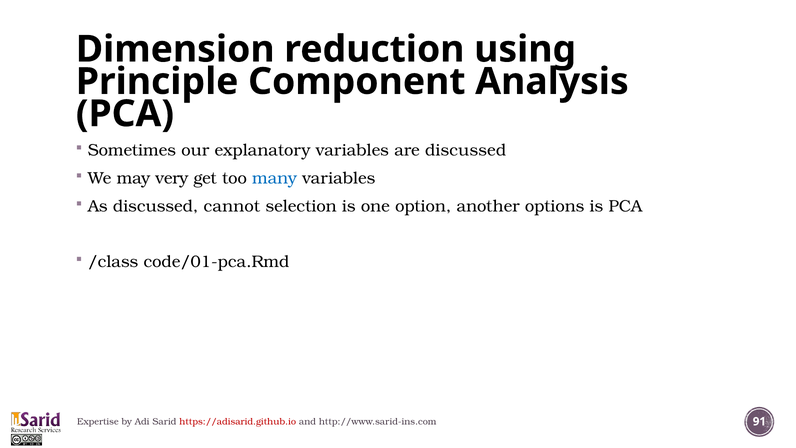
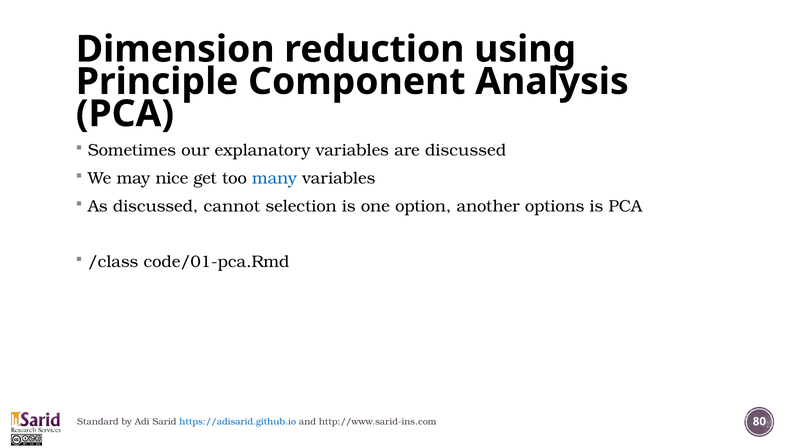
very: very -> nice (172, 178)
Expertise: Expertise -> Standard (98, 421)
https://adisarid.github.io colour: red -> blue (238, 421)
91: 91 -> 80 (759, 421)
